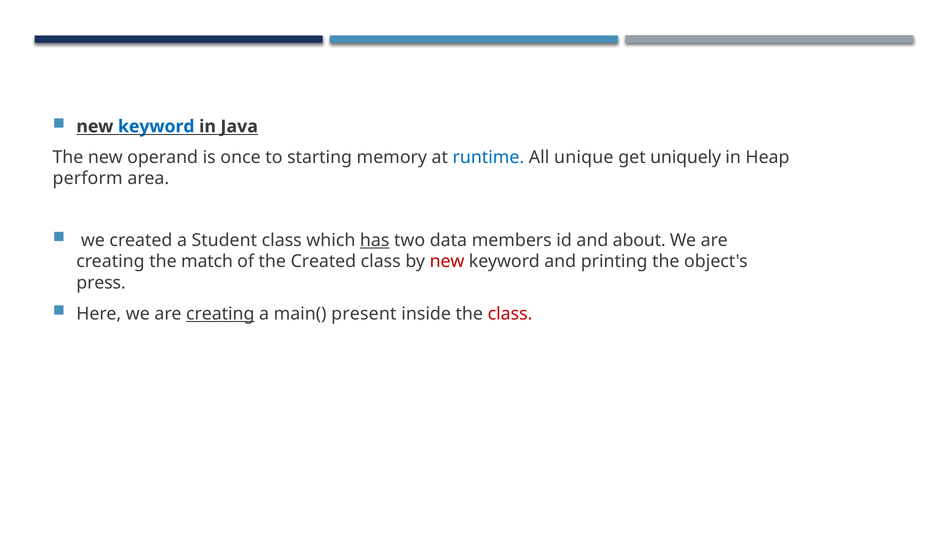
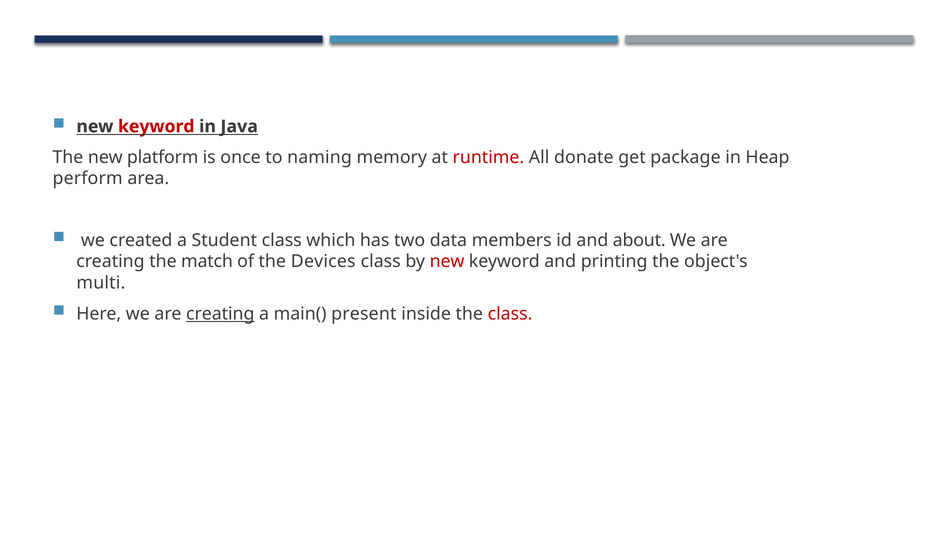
keyword colour: blue -> red (156, 127)
operand: operand -> platform (163, 157)
starting: starting -> naming (320, 157)
runtime colour: blue -> red (488, 157)
unique: unique -> donate (584, 157)
uniquely: uniquely -> package (685, 157)
has underline: present -> none (375, 240)
the Created: Created -> Devices (323, 262)
press: press -> multi (101, 283)
